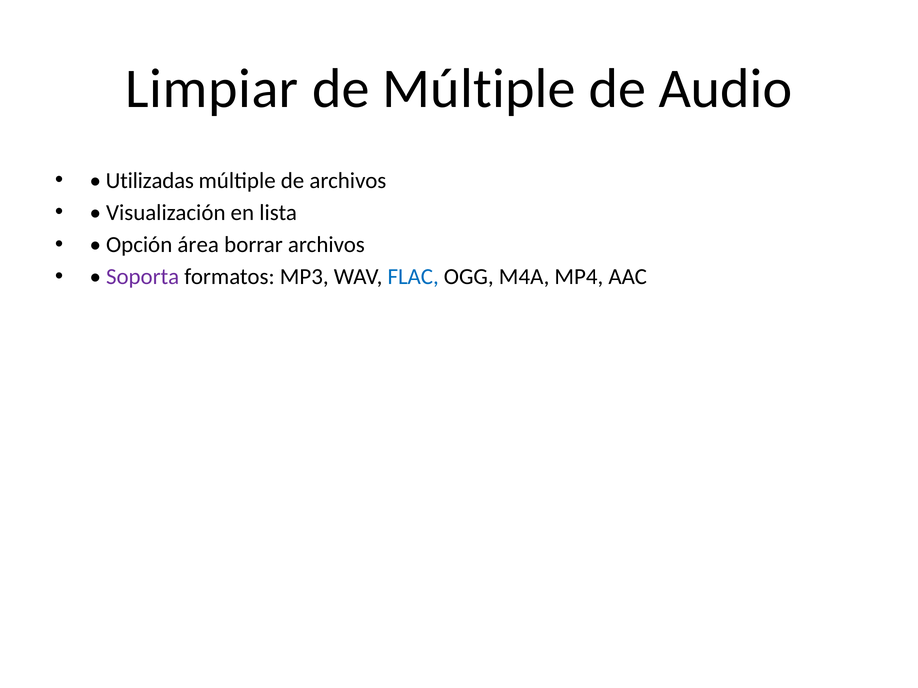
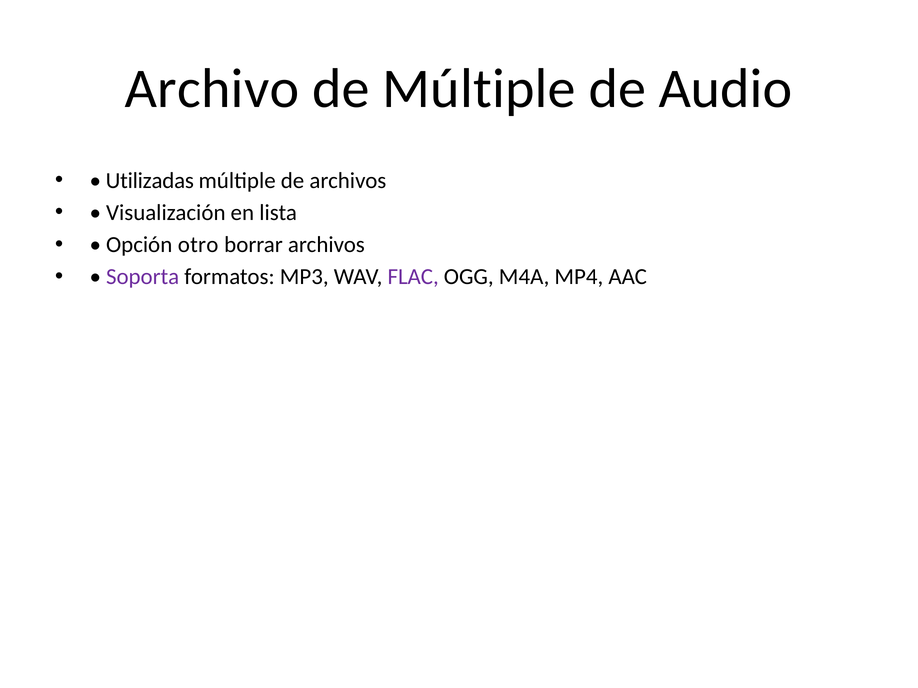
Limpiar: Limpiar -> Archivo (212, 89)
área: área -> otro (198, 245)
FLAC colour: blue -> purple (413, 277)
